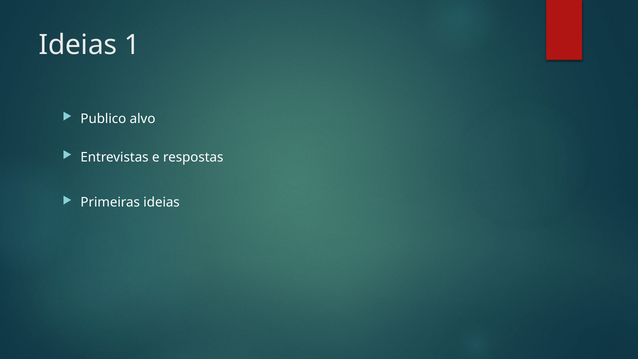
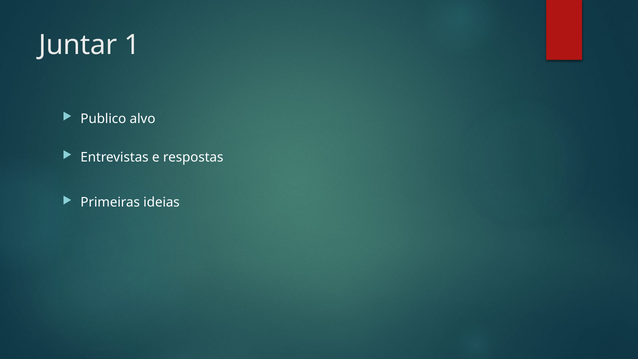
Ideias: Ideias -> Juntar (78, 45)
